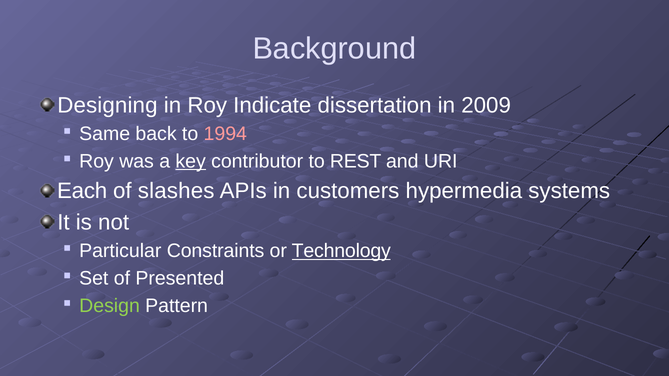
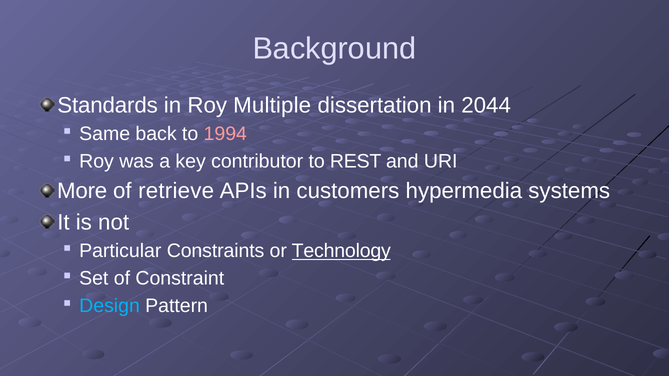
Designing: Designing -> Standards (108, 105)
Indicate: Indicate -> Multiple (272, 105)
2009: 2009 -> 2044 (486, 105)
key underline: present -> none (191, 161)
Each: Each -> More (82, 191)
slashes: slashes -> retrieve (176, 191)
Presented: Presented -> Constraint (180, 279)
Design colour: light green -> light blue (110, 306)
